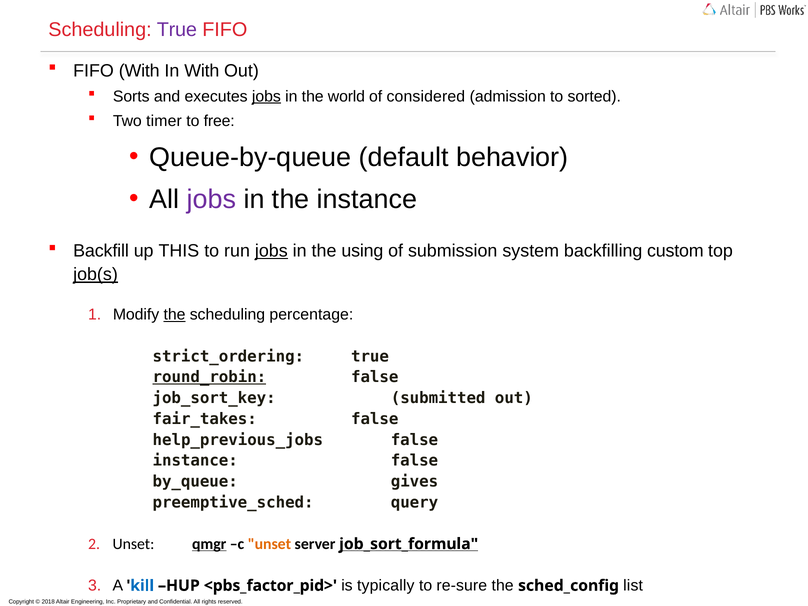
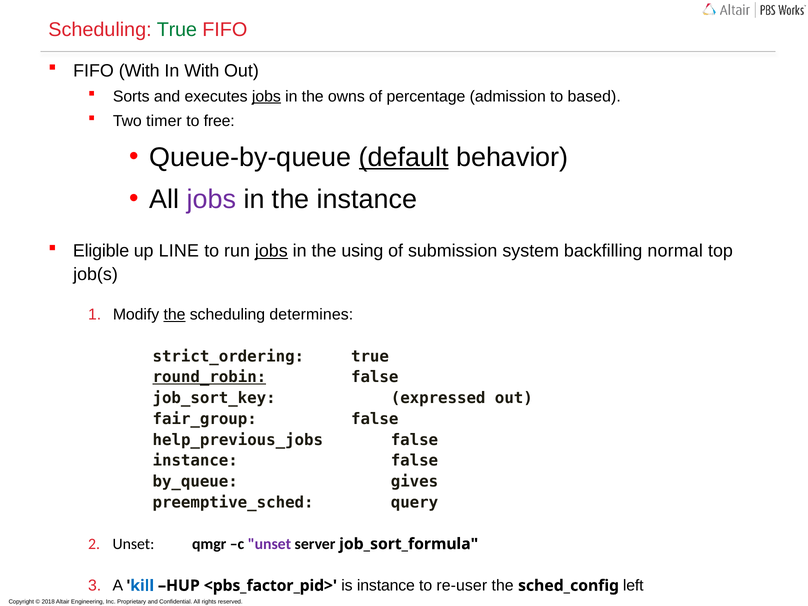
True colour: purple -> green (177, 30)
world: world -> owns (346, 96)
considered: considered -> percentage (426, 96)
sorted: sorted -> based (594, 96)
default underline: none -> present (404, 157)
Backfill: Backfill -> Eligible (101, 251)
THIS: THIS -> LINE (179, 251)
custom: custom -> normal (675, 251)
job(s underline: present -> none (95, 275)
percentage: percentage -> determines (311, 315)
submitted: submitted -> expressed (438, 398)
fair_takes: fair_takes -> fair_group (205, 419)
qmgr underline: present -> none (209, 544)
unset colour: orange -> purple (269, 544)
job_sort_formula underline: present -> none (409, 544)
is typically: typically -> instance (386, 586)
re-sure: re-sure -> re-user (462, 586)
list: list -> left (633, 586)
